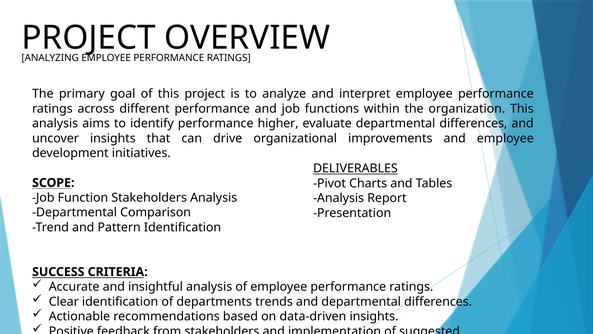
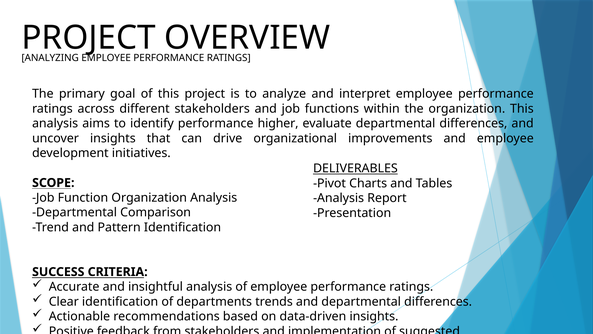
different performance: performance -> stakeholders (212, 108)
Function Stakeholders: Stakeholders -> Organization (149, 197)
